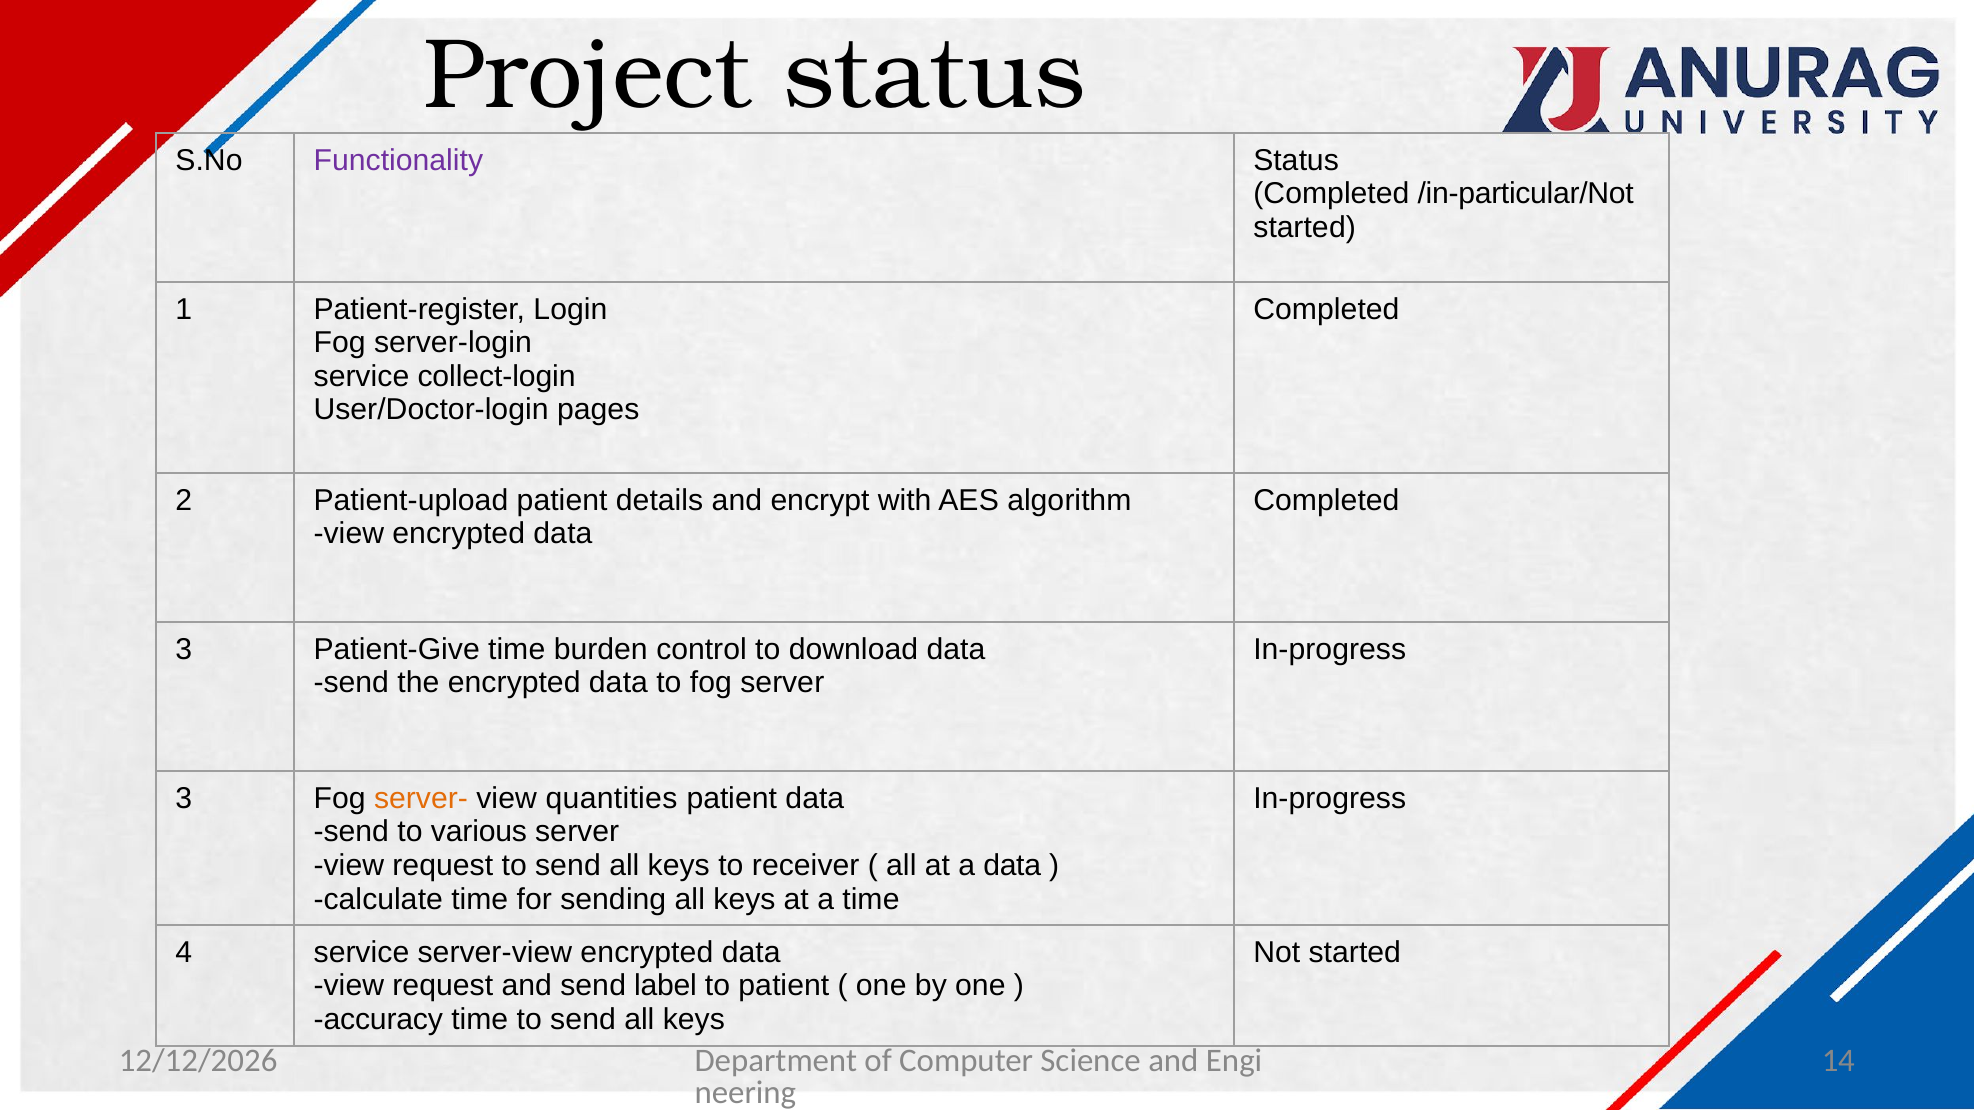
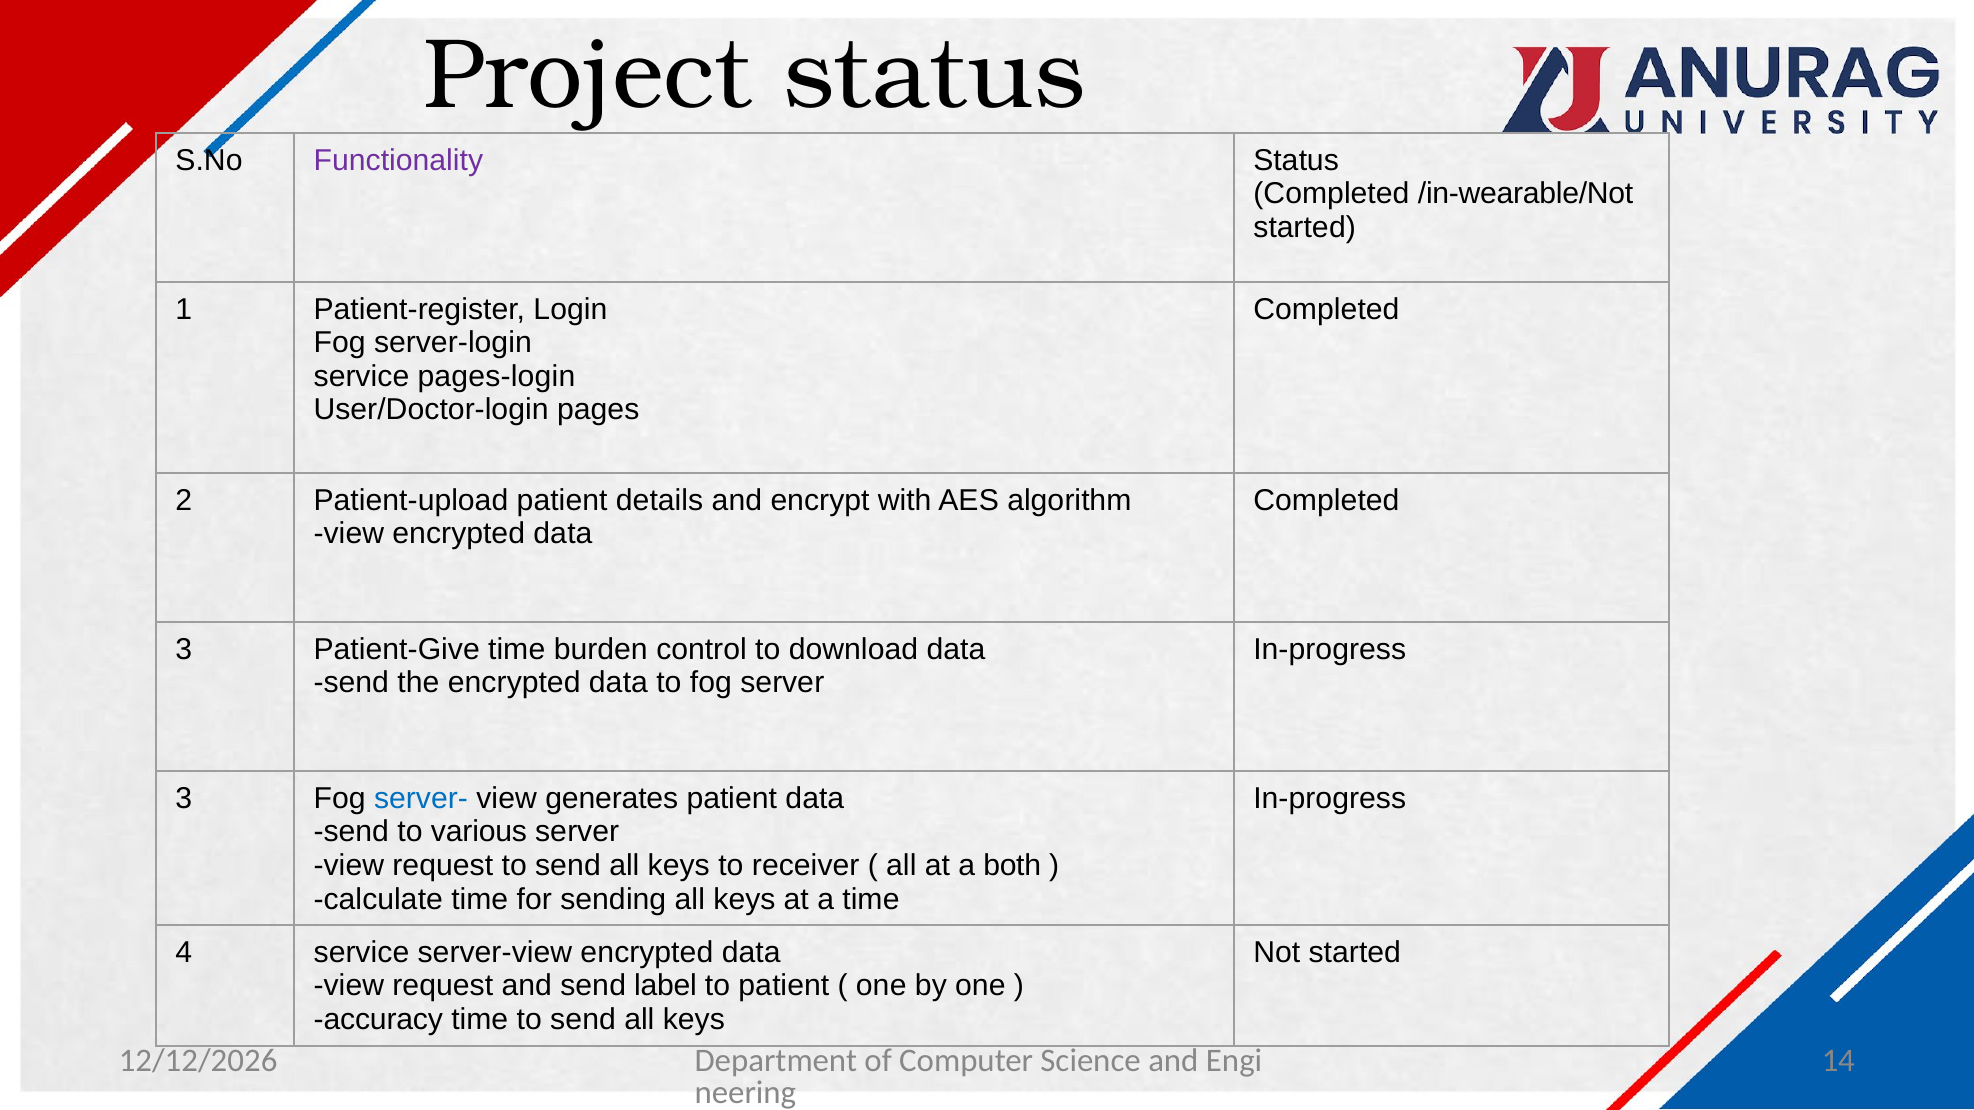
/in-particular/Not: /in-particular/Not -> /in-wearable/Not (1526, 194)
collect-login: collect-login -> pages-login (496, 377)
server- colour: orange -> blue (421, 799)
quantities: quantities -> generates (612, 799)
a data: data -> both (1012, 866)
